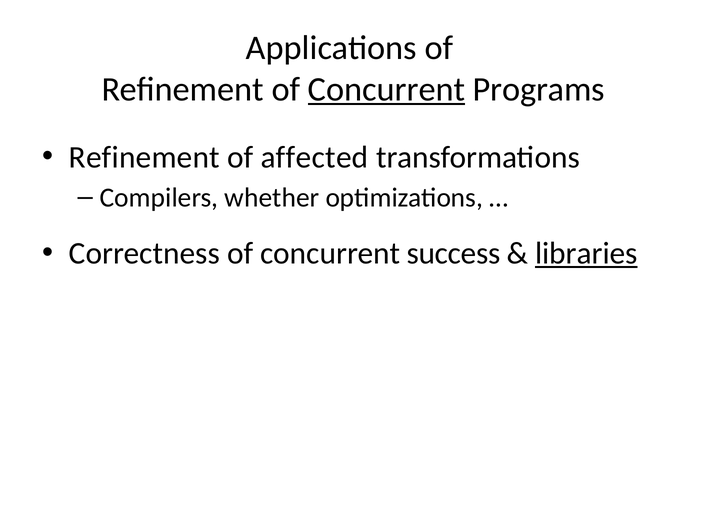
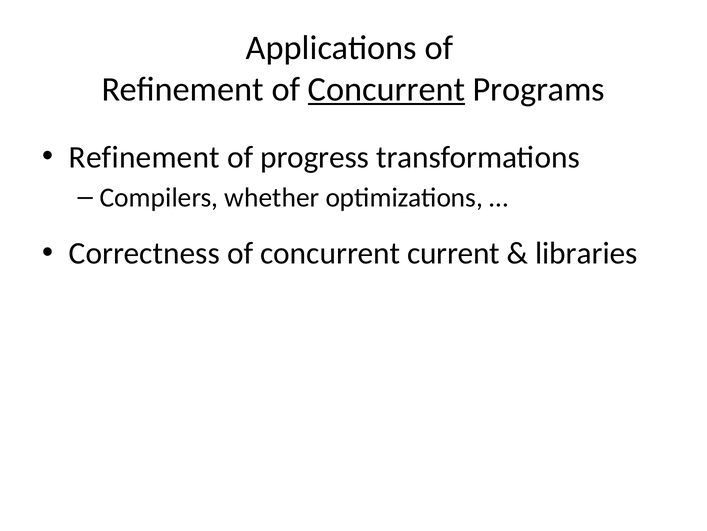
affected: affected -> progress (315, 157)
success: success -> current (454, 253)
libraries underline: present -> none (586, 253)
